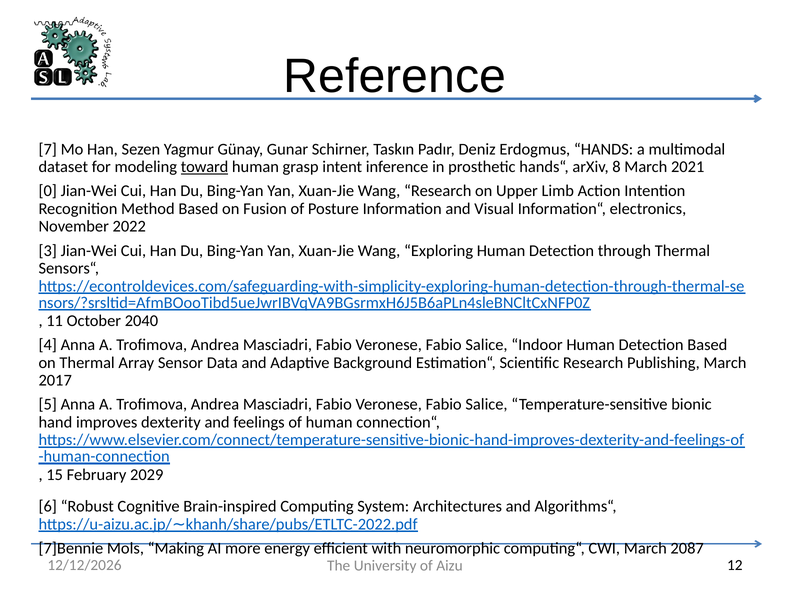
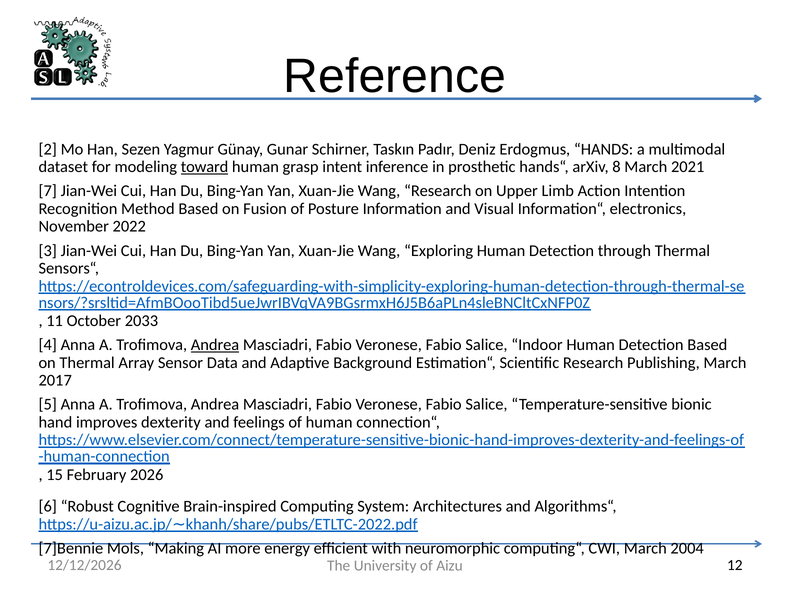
7: 7 -> 2 (48, 149)
0: 0 -> 7 (48, 191)
2040: 2040 -> 2033 (141, 321)
Andrea underline: none -> present (215, 345)
2029: 2029 -> 2026 (147, 475)
2087: 2087 -> 2004 (687, 549)
